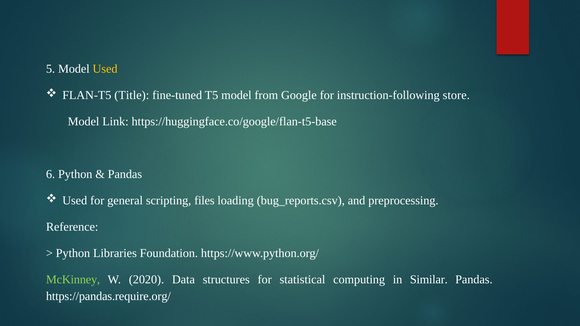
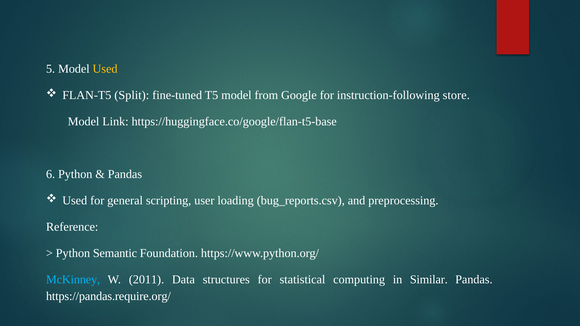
Title: Title -> Split (132, 95)
files: files -> user (204, 201)
Libraries: Libraries -> Semantic (115, 253)
McKinney colour: light green -> light blue (73, 280)
2020: 2020 -> 2011 (146, 280)
